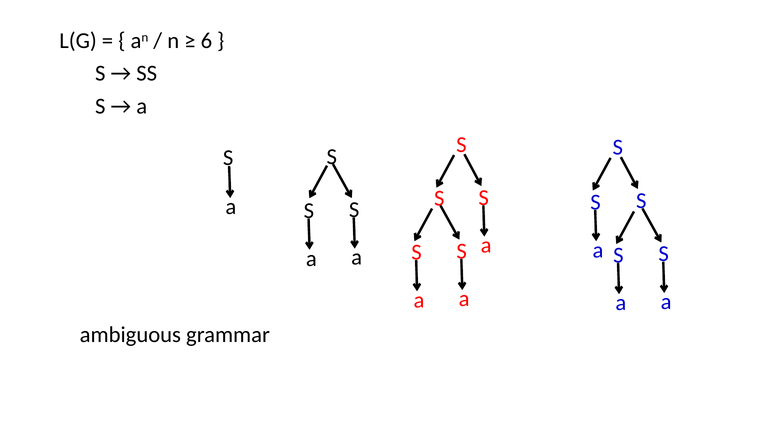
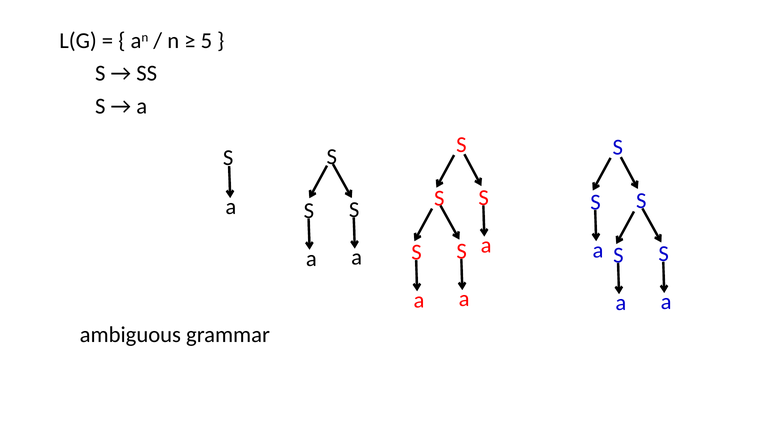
6: 6 -> 5 (206, 41)
